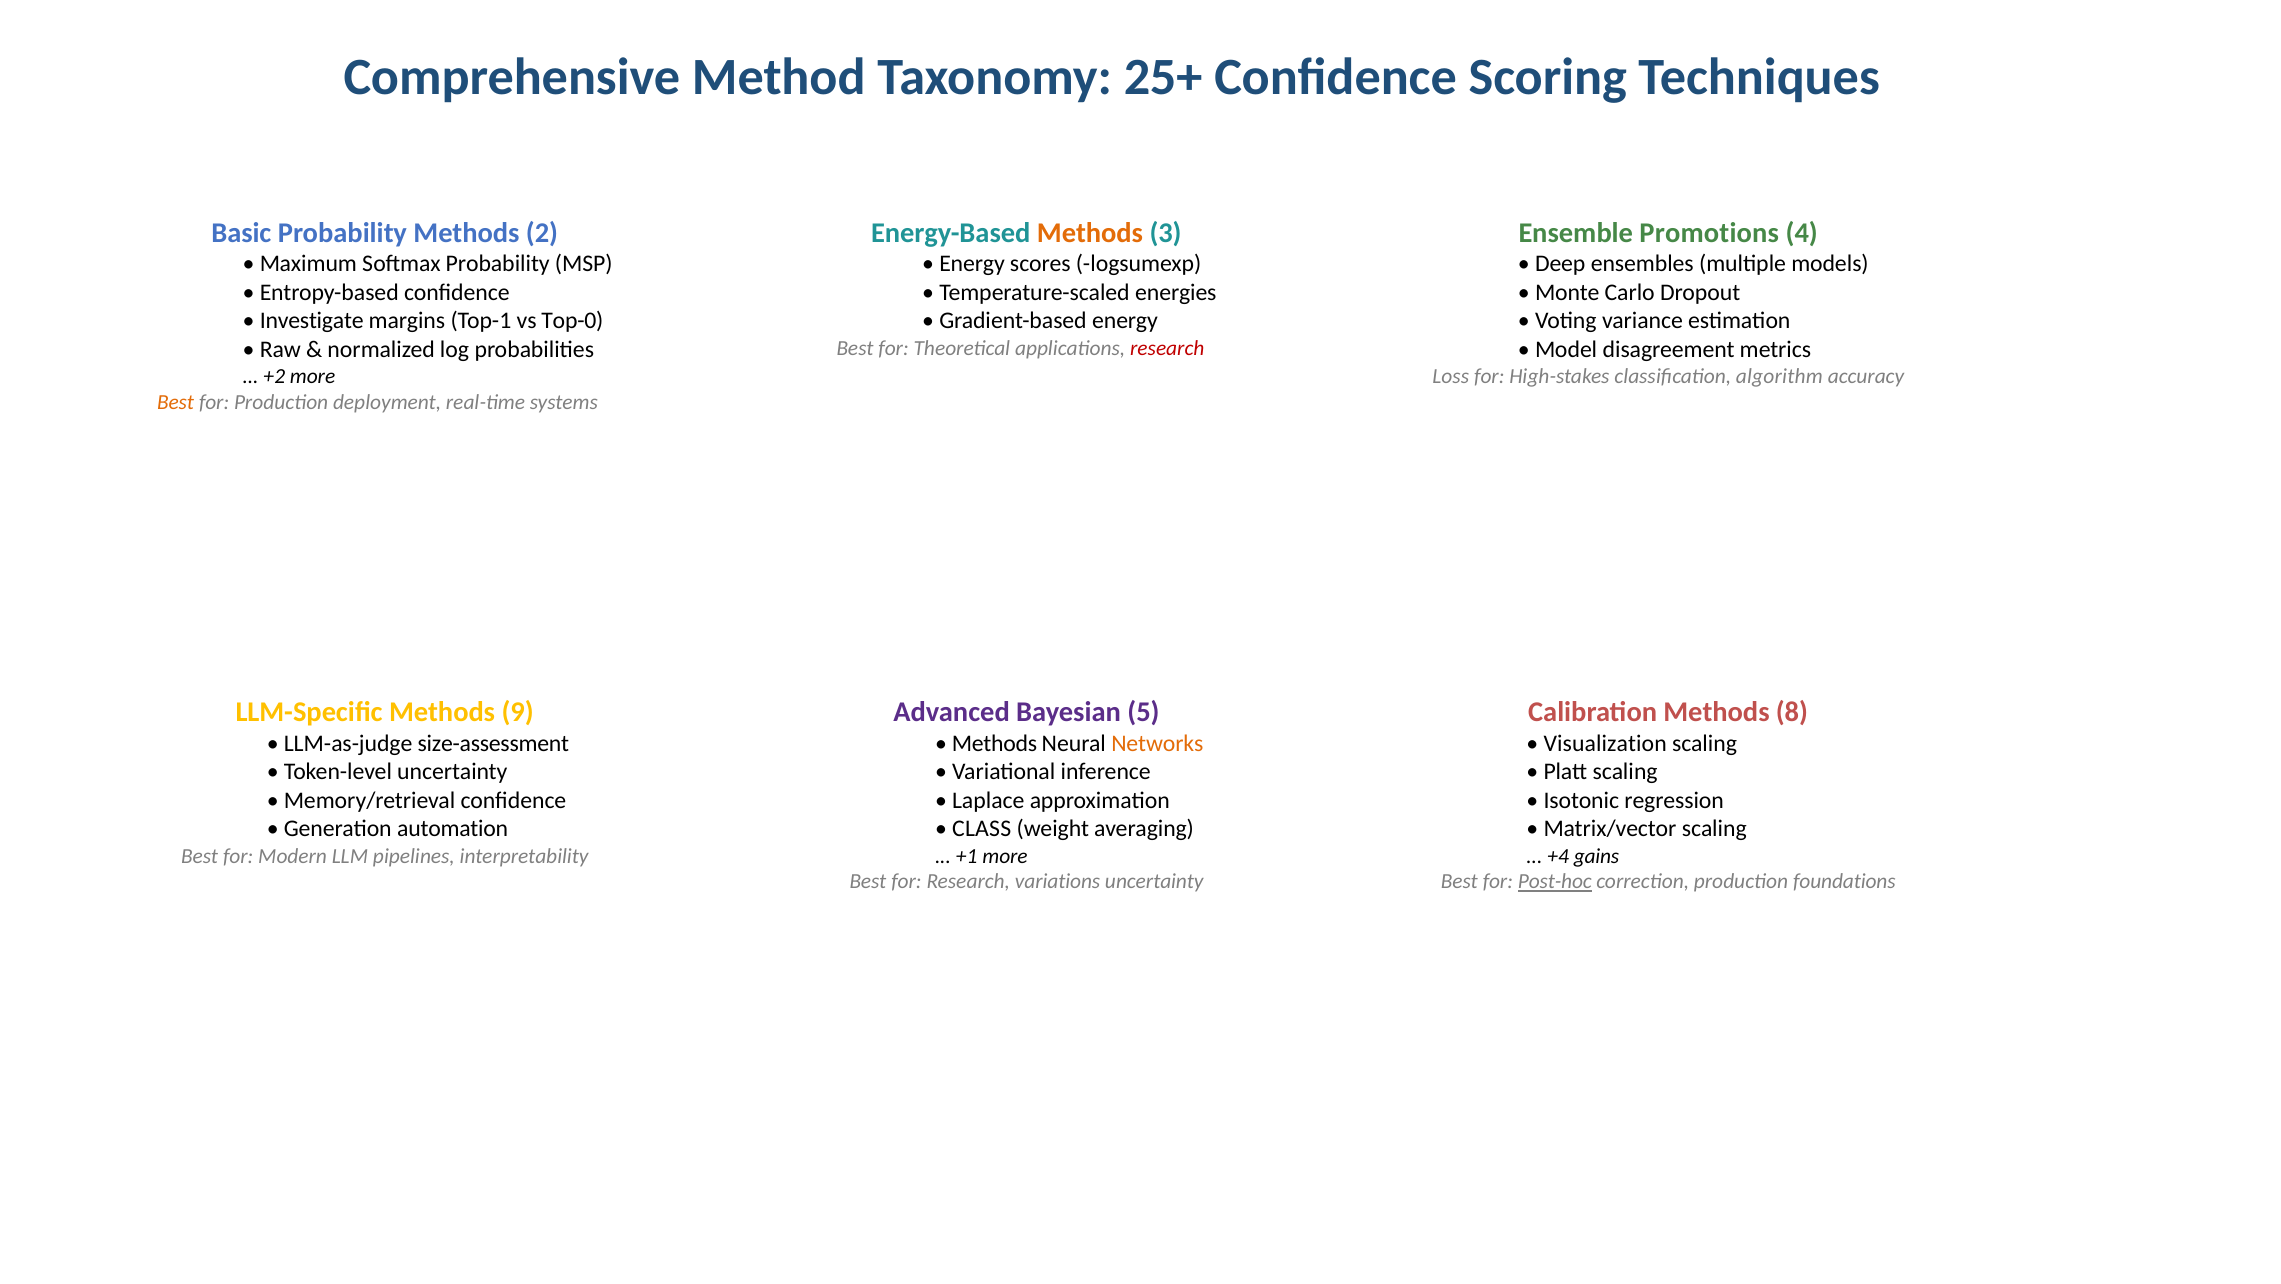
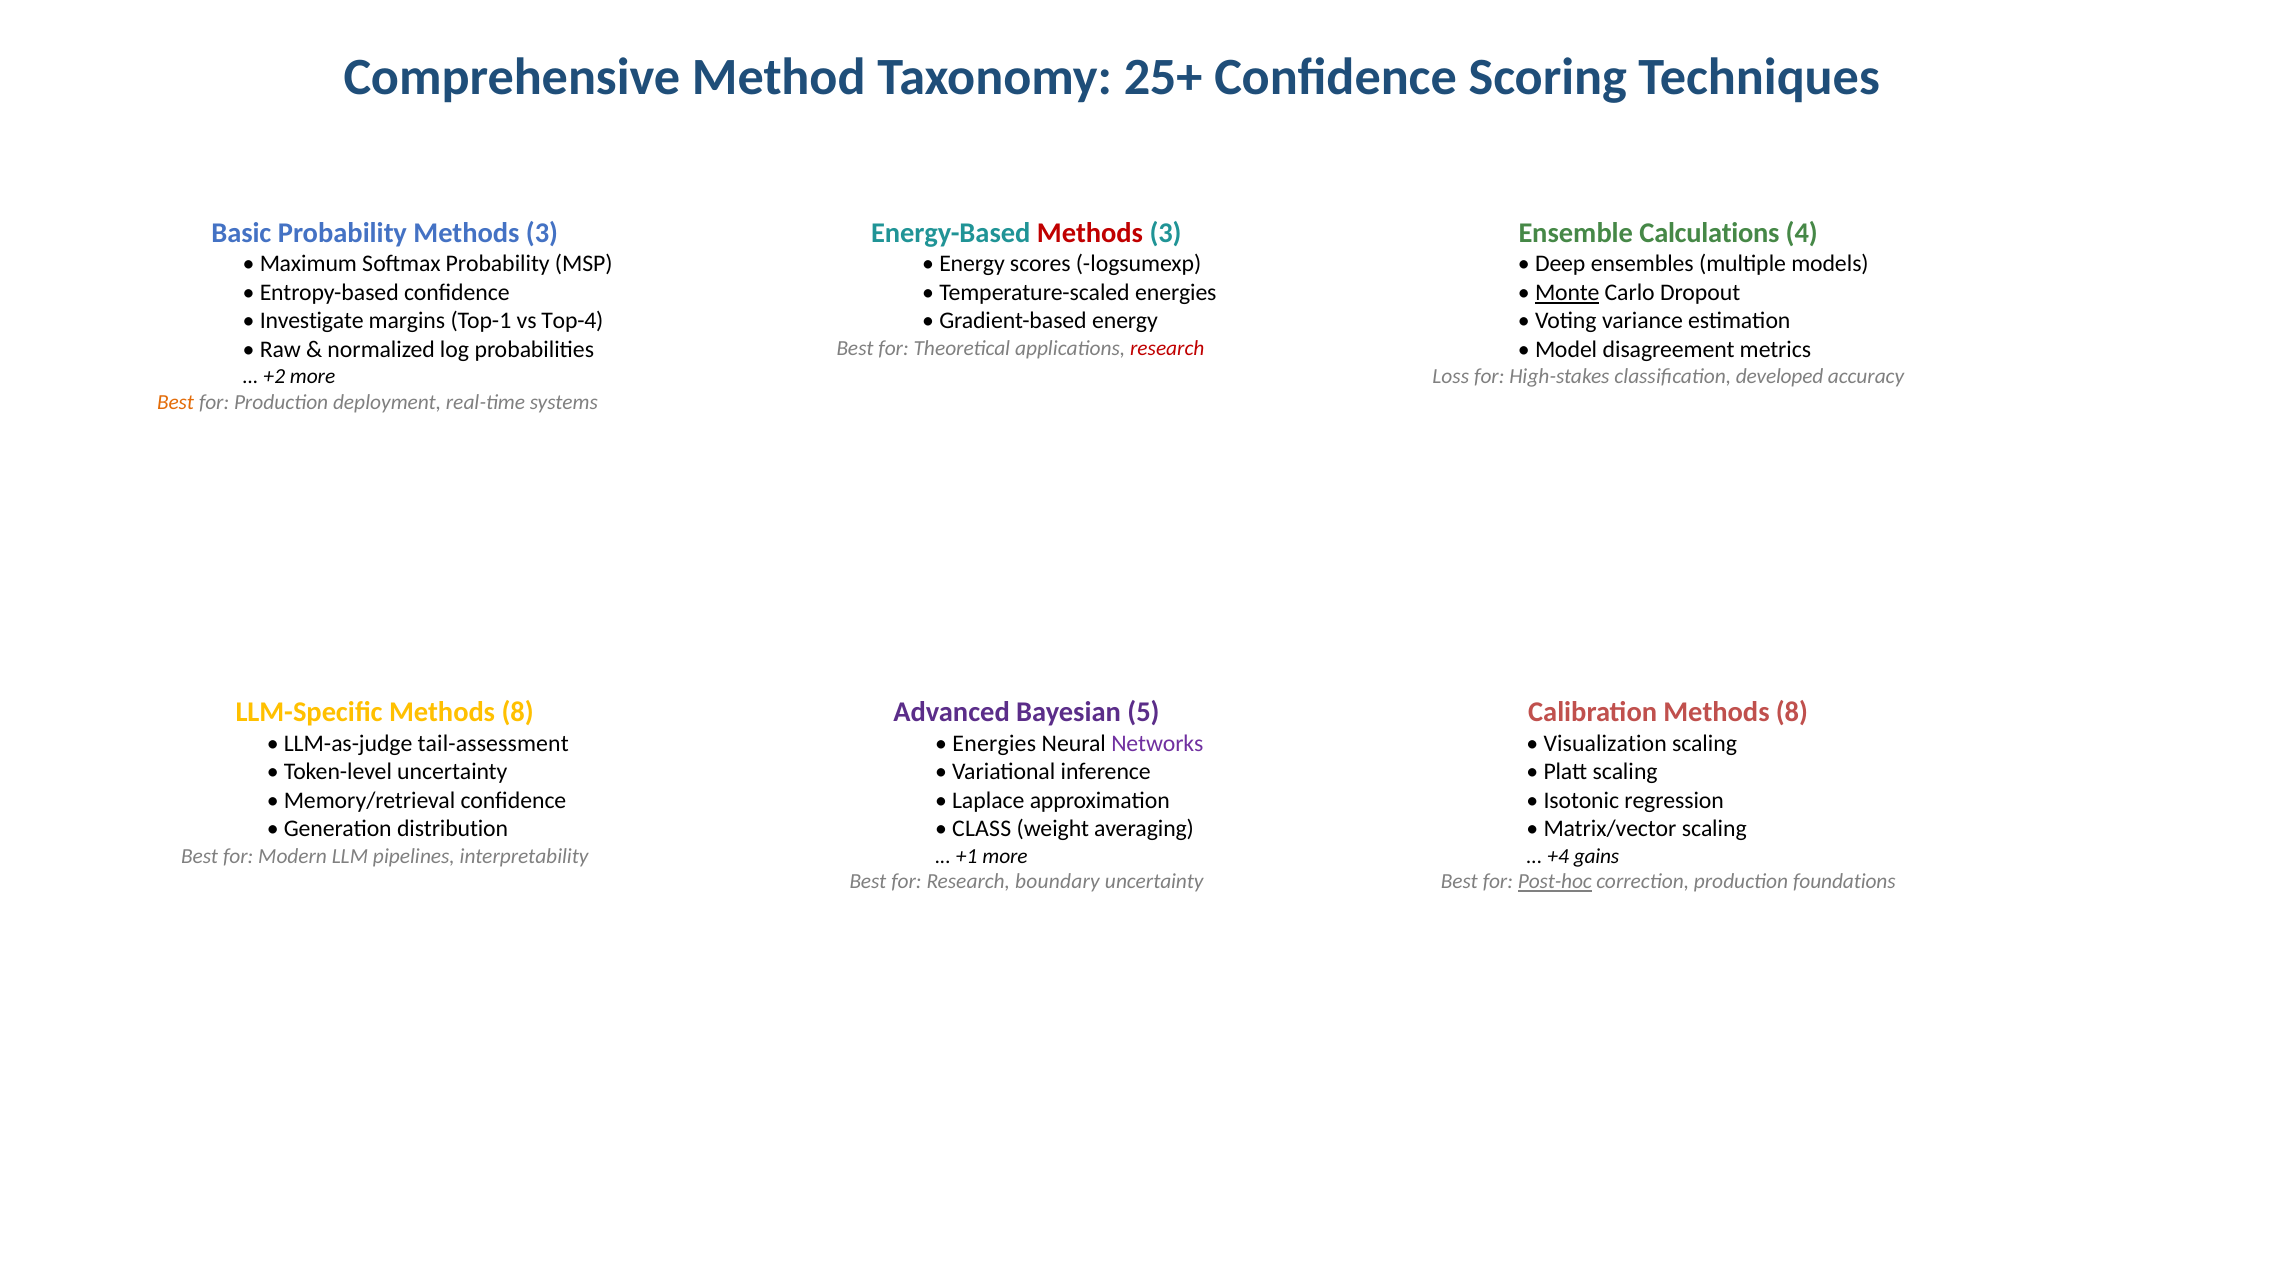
Probability Methods 2: 2 -> 3 (542, 233)
Methods colour: orange -> red (1090, 233)
Promotions: Promotions -> Calculations (1709, 233)
Monte underline: none -> present (1567, 292)
Top-0: Top-0 -> Top-4 (572, 321)
algorithm: algorithm -> developed (1780, 377)
LLM-Specific Methods 9: 9 -> 8 (518, 712)
size-assessment: size-assessment -> tail-assessment (493, 743)
Methods: Methods -> Energies (994, 743)
Networks colour: orange -> purple (1157, 743)
automation: automation -> distribution (453, 829)
variations: variations -> boundary (1057, 881)
